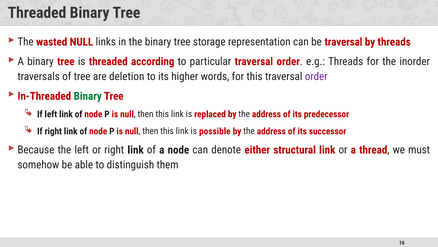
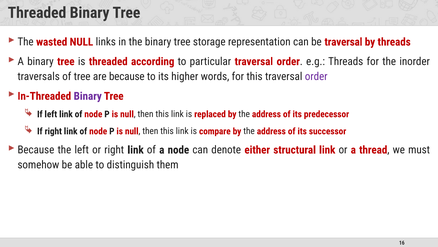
are deletion: deletion -> because (127, 76)
Binary colour: green -> purple (88, 96)
possible: possible -> compare (215, 131)
